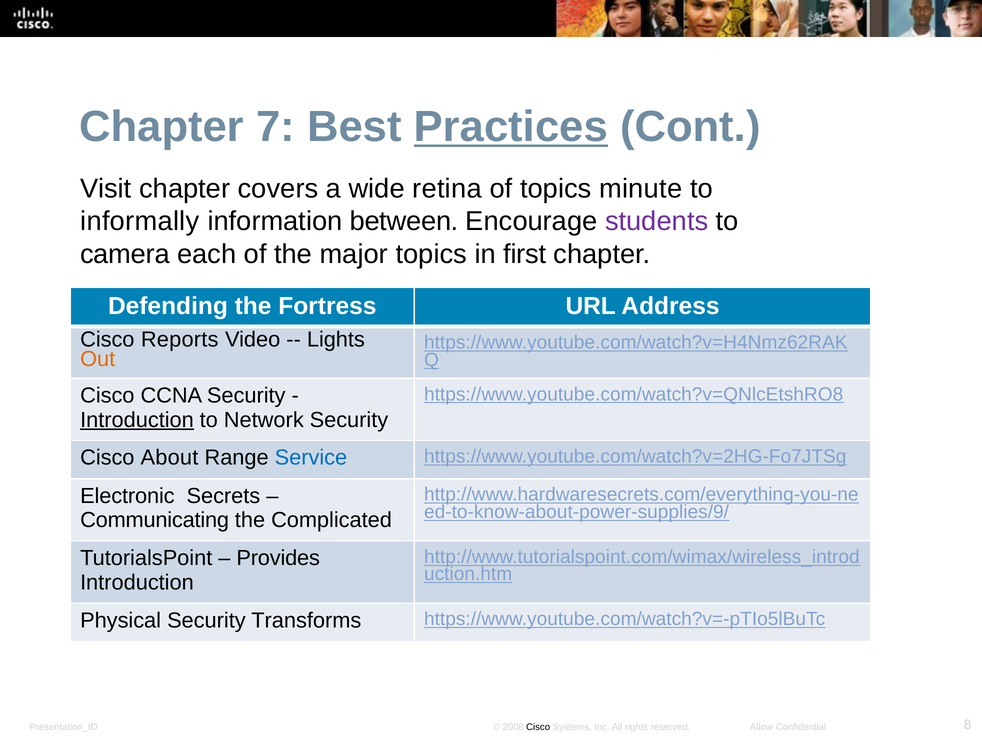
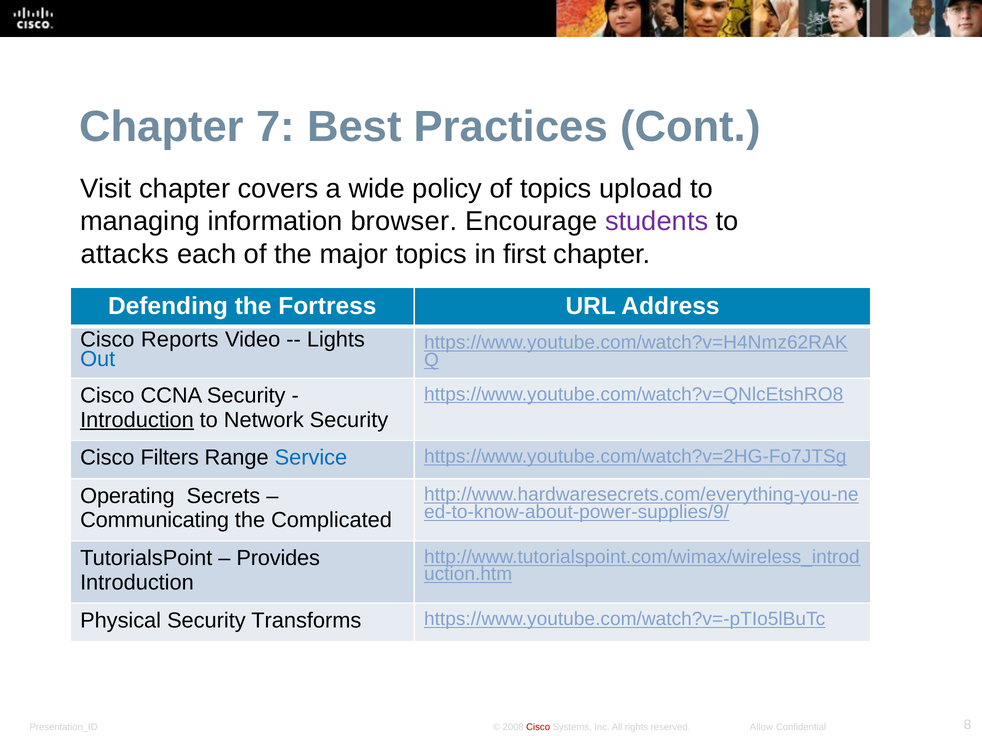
Practices underline: present -> none (511, 127)
retina: retina -> policy (447, 189)
minute: minute -> upload (641, 189)
informally: informally -> managing (140, 222)
between: between -> browser (404, 222)
camera: camera -> attacks (125, 254)
Out colour: orange -> blue (98, 359)
About: About -> Filters (170, 458)
Electronic: Electronic -> Operating (127, 496)
Cisco colour: black -> red (538, 727)
